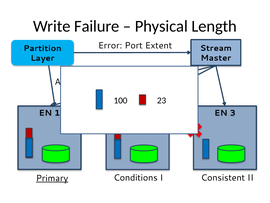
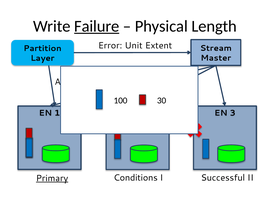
Failure underline: none -> present (97, 26)
Port: Port -> Unit (134, 45)
23: 23 -> 30 (162, 100)
Consistent: Consistent -> Successful (223, 177)
